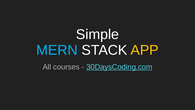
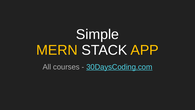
MERN colour: light blue -> yellow (57, 50)
